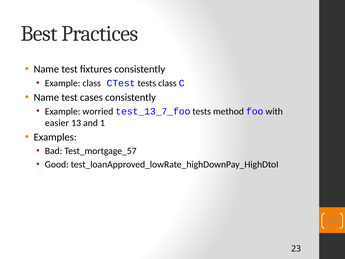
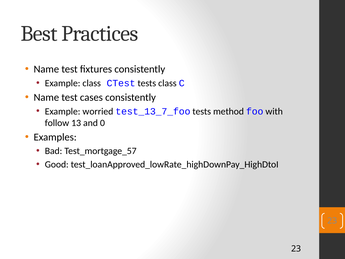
easier: easier -> follow (57, 123)
1: 1 -> 0 (102, 123)
